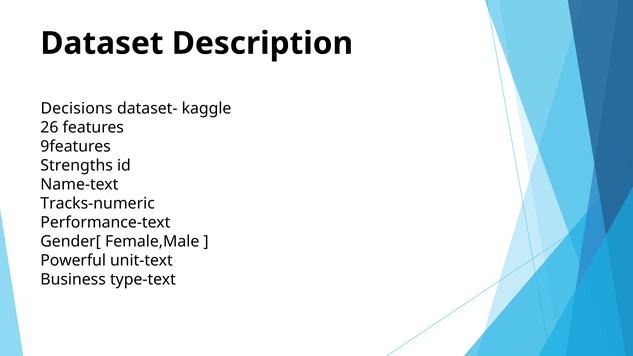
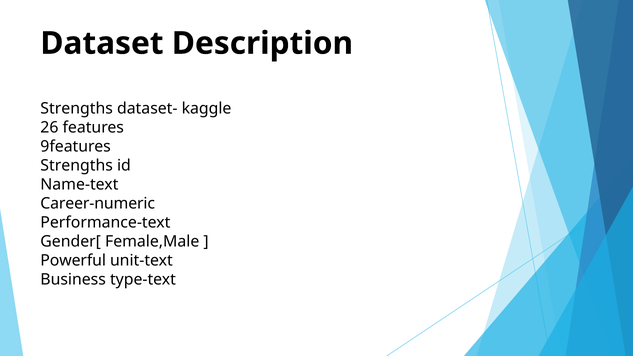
Decisions: Decisions -> Strengths (77, 109)
Tracks-numeric: Tracks-numeric -> Career-numeric (98, 204)
